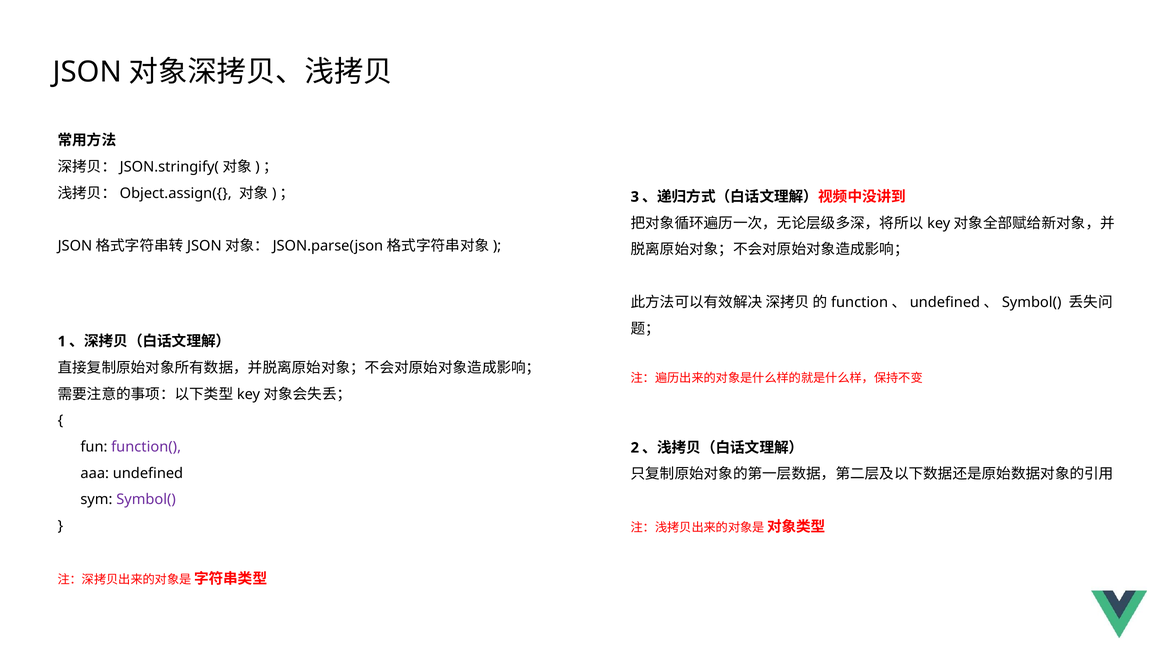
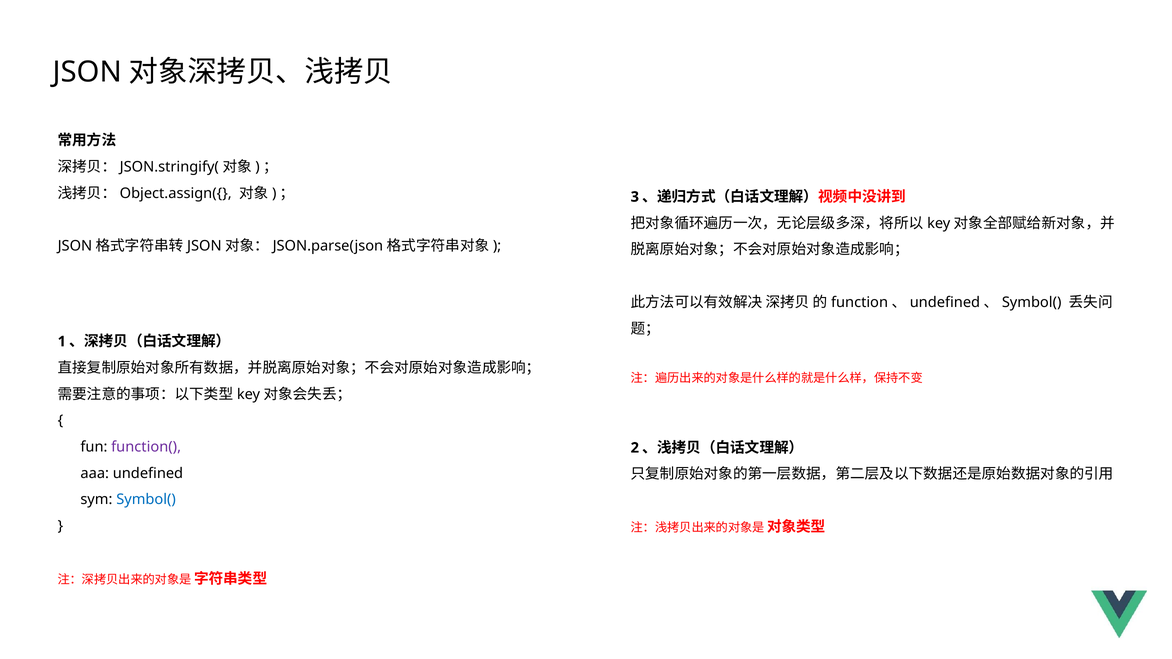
Symbol( colour: purple -> blue (146, 500)
